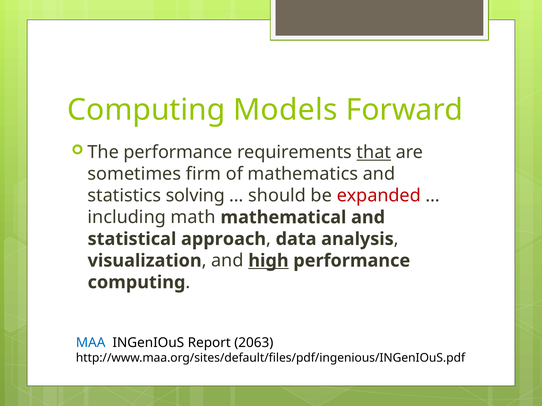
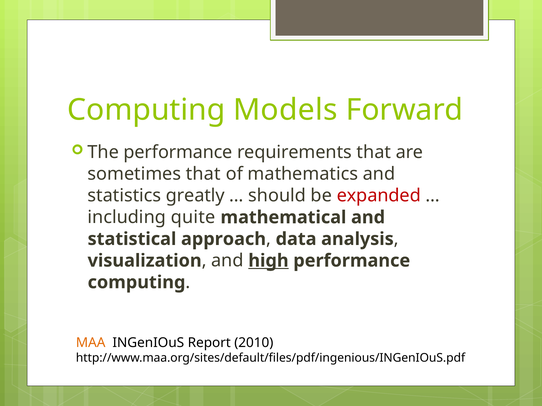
that underline: present -> none (374, 153)
sometimes firm: firm -> that (203, 174)
solving: solving -> greatly (195, 196)
math: math -> quite (193, 218)
MAA colour: blue -> orange (91, 343)
2063: 2063 -> 2010 (254, 343)
